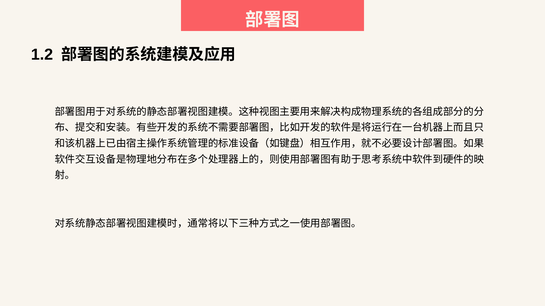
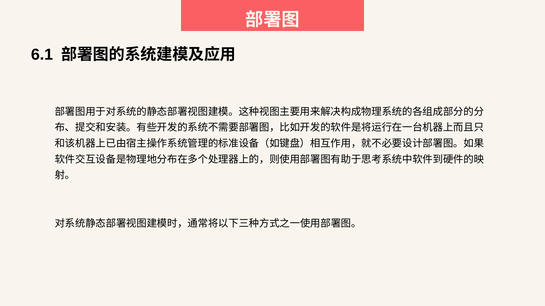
1.2: 1.2 -> 6.1 (42, 55)
